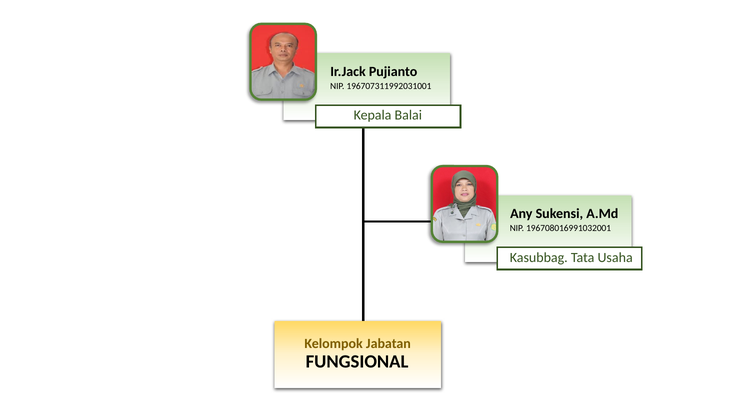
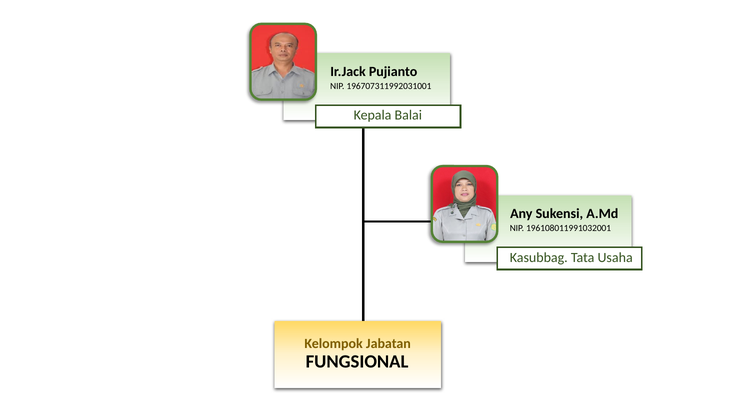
196708016991032001: 196708016991032001 -> 196108011991032001 (569, 228)
